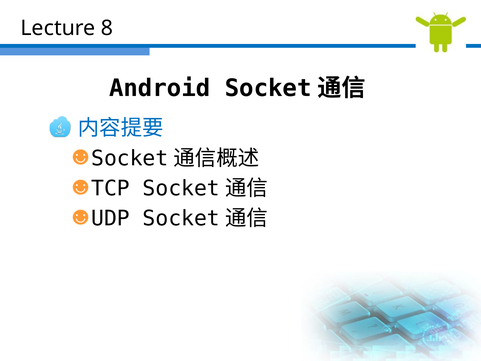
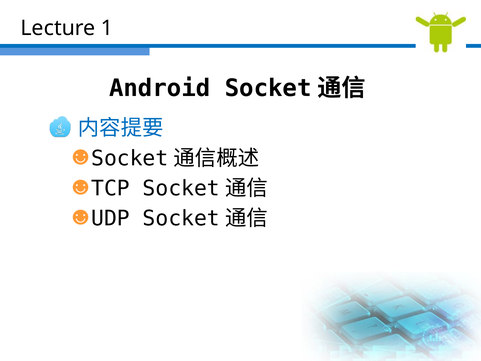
8: 8 -> 1 (107, 28)
